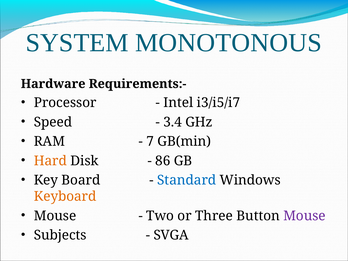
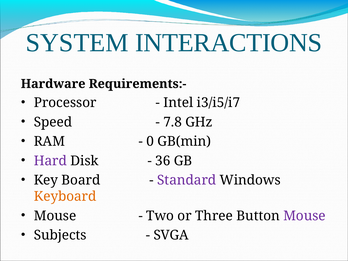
MONOTONOUS: MONOTONOUS -> INTERACTIONS (229, 43)
3.4: 3.4 -> 7.8 (173, 122)
7: 7 -> 0 (150, 141)
Hard colour: orange -> purple (50, 161)
86: 86 -> 36 (163, 161)
Standard colour: blue -> purple (187, 180)
